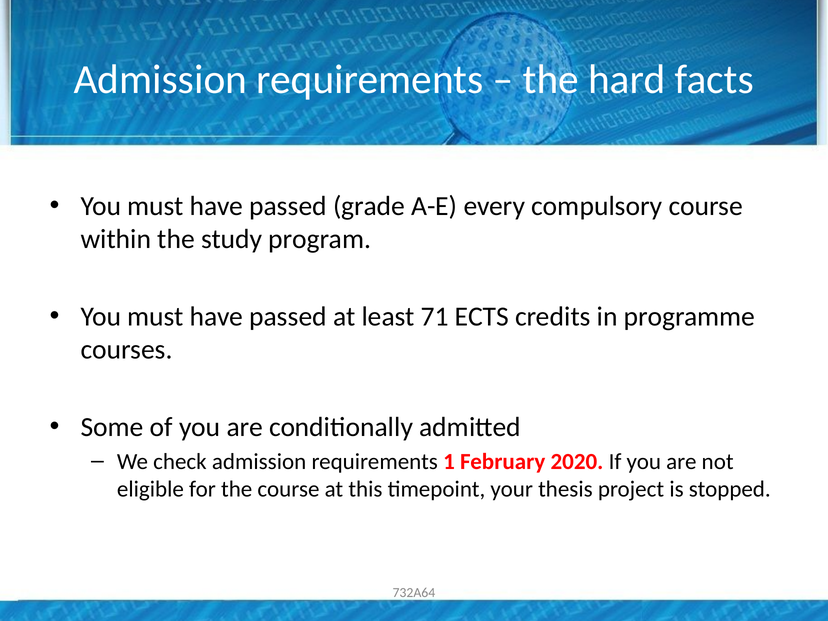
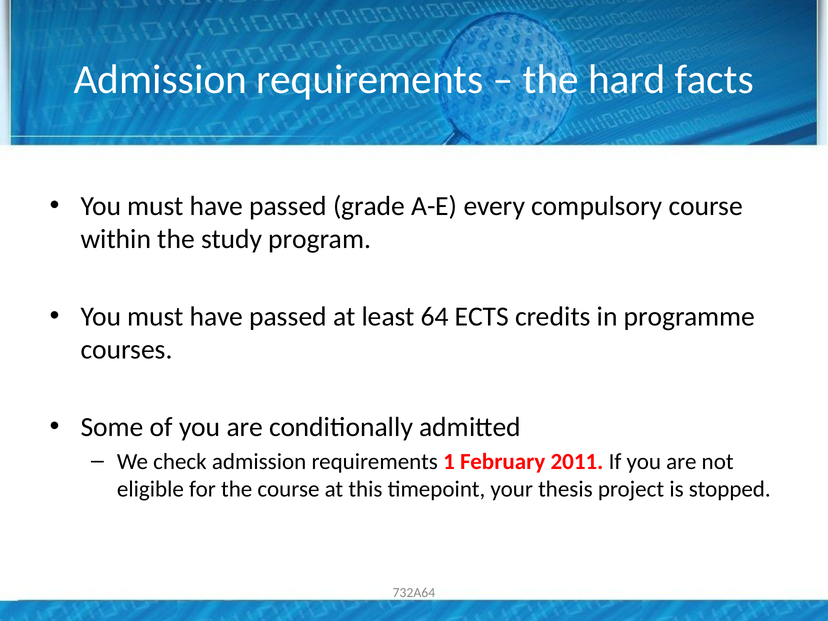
71: 71 -> 64 (435, 317)
2020: 2020 -> 2011 (577, 462)
